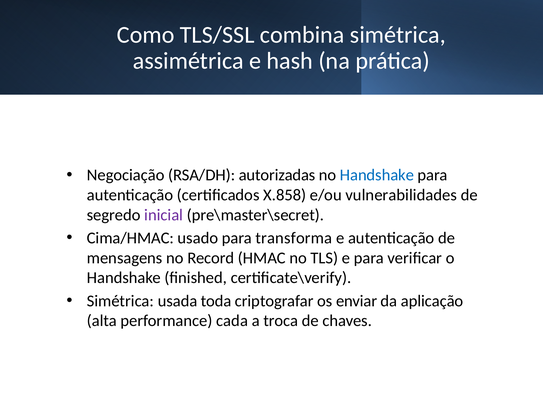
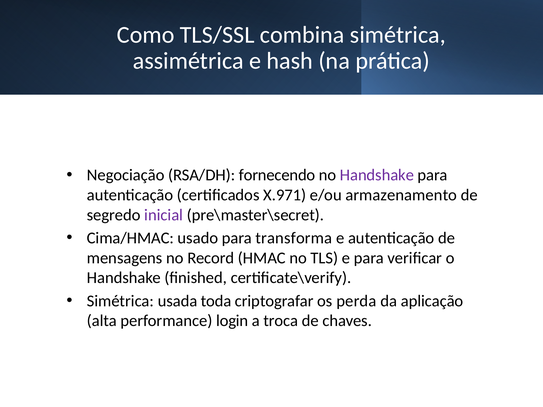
autorizadas: autorizadas -> fornecendo (277, 175)
Handshake colour: blue -> purple (377, 175)
X.858: X.858 -> X.971 (285, 195)
vulnerabilidades: vulnerabilidades -> armazenamento (401, 195)
enviar: enviar -> perda (356, 301)
cada: cada -> login (232, 321)
